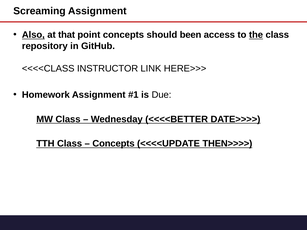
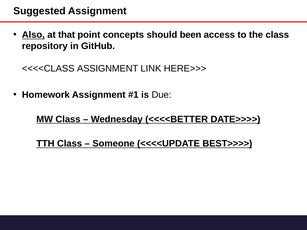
Screaming: Screaming -> Suggested (39, 11)
the underline: present -> none (256, 35)
<<<<CLASS INSTRUCTOR: INSTRUCTOR -> ASSIGNMENT (108, 69)
Concepts: Concepts -> Someone (113, 144)
THEN>>>>: THEN>>>> -> BEST>>>> (227, 144)
